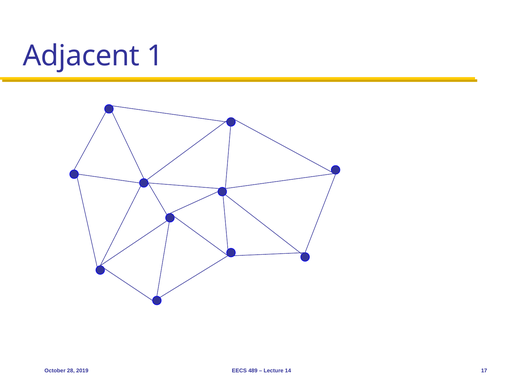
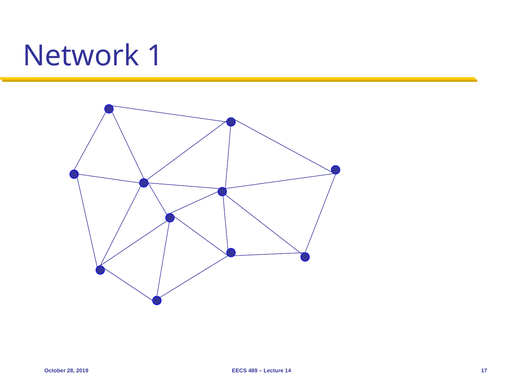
Adjacent: Adjacent -> Network (81, 56)
